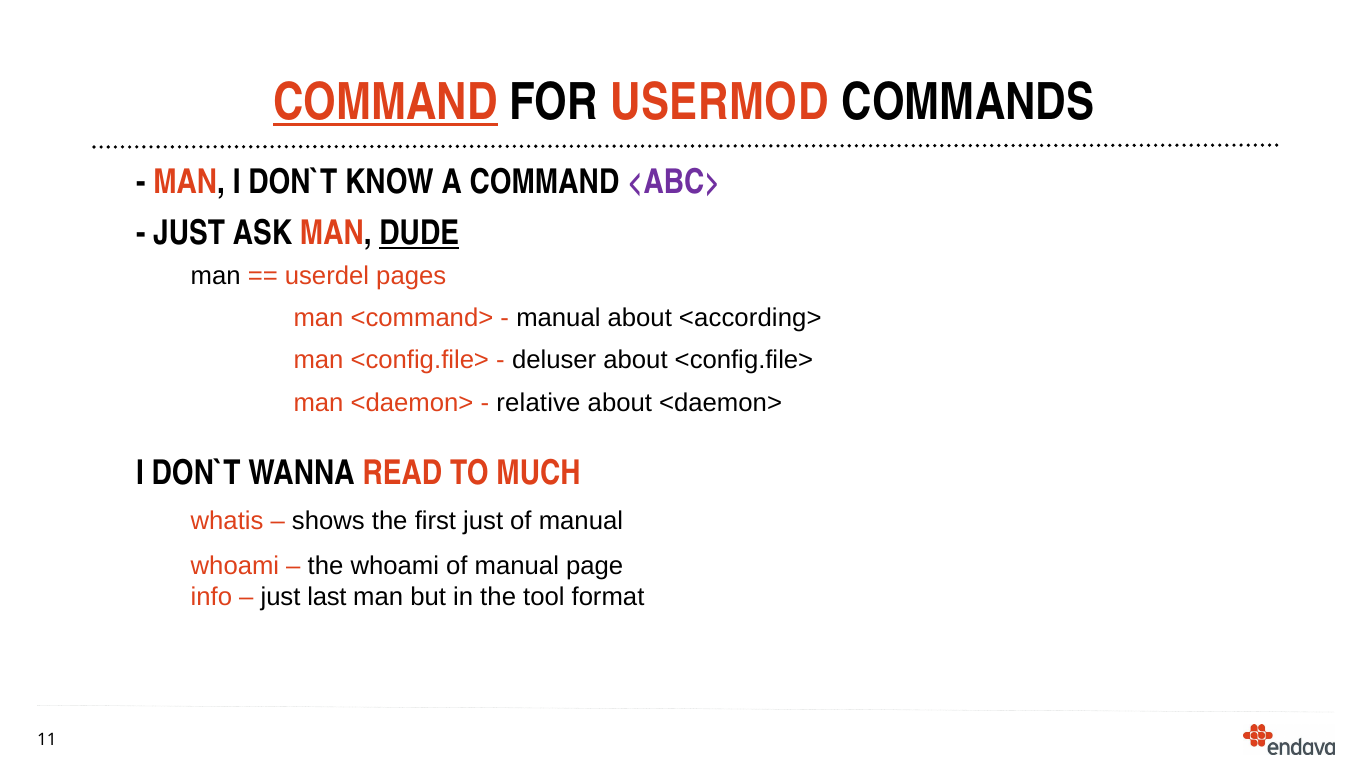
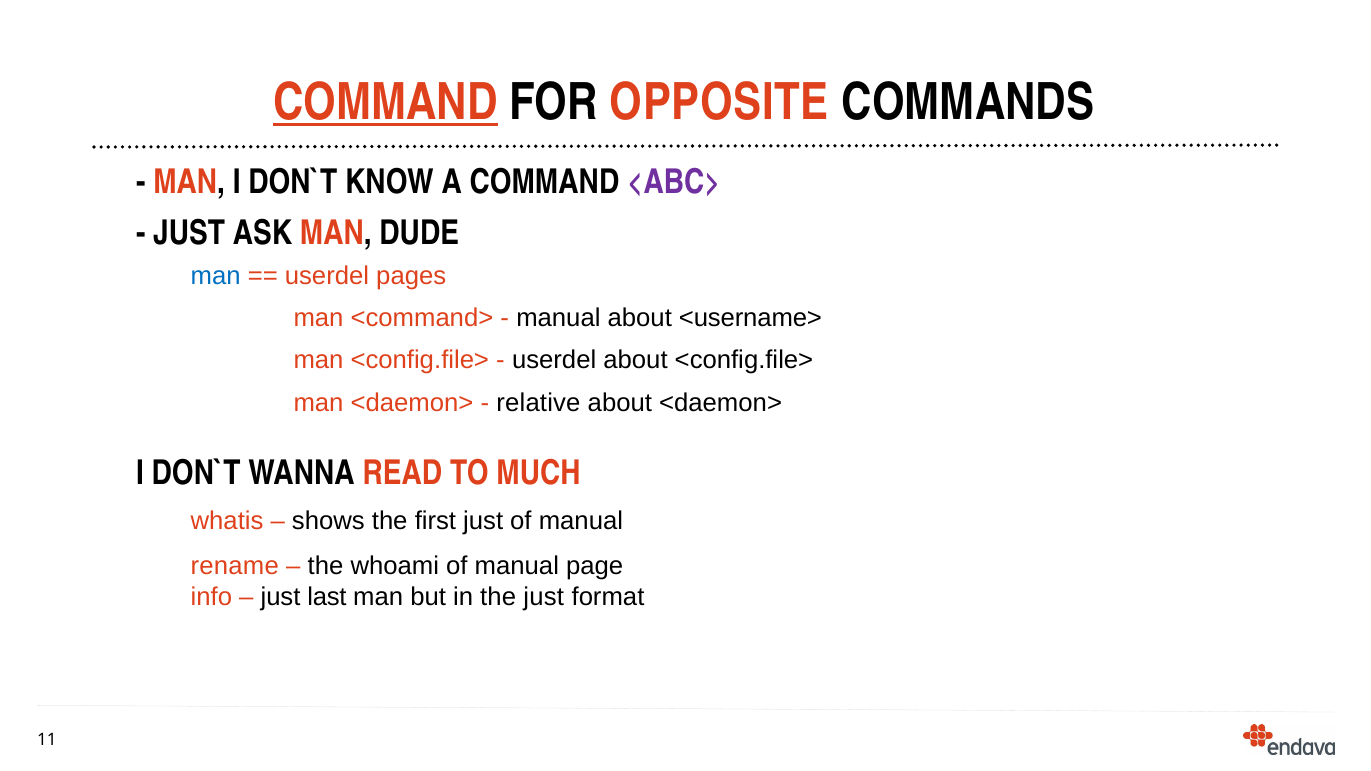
USERMOD: USERMOD -> OPPOSITE (719, 103)
DUDE underline: present -> none (419, 234)
man colour: black -> blue (216, 276)
<according>: <according> -> <username> (750, 319)
deluser: deluser -> userdel (554, 361)
whoami: whoami -> rename (235, 566)
the tool: tool -> just (544, 597)
